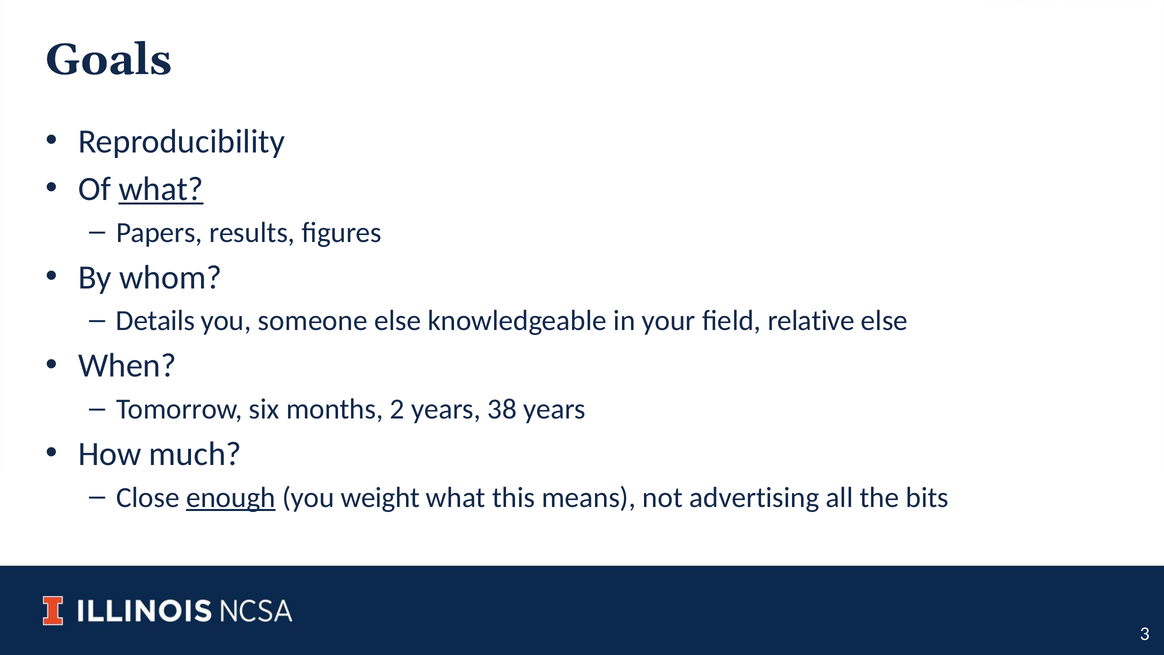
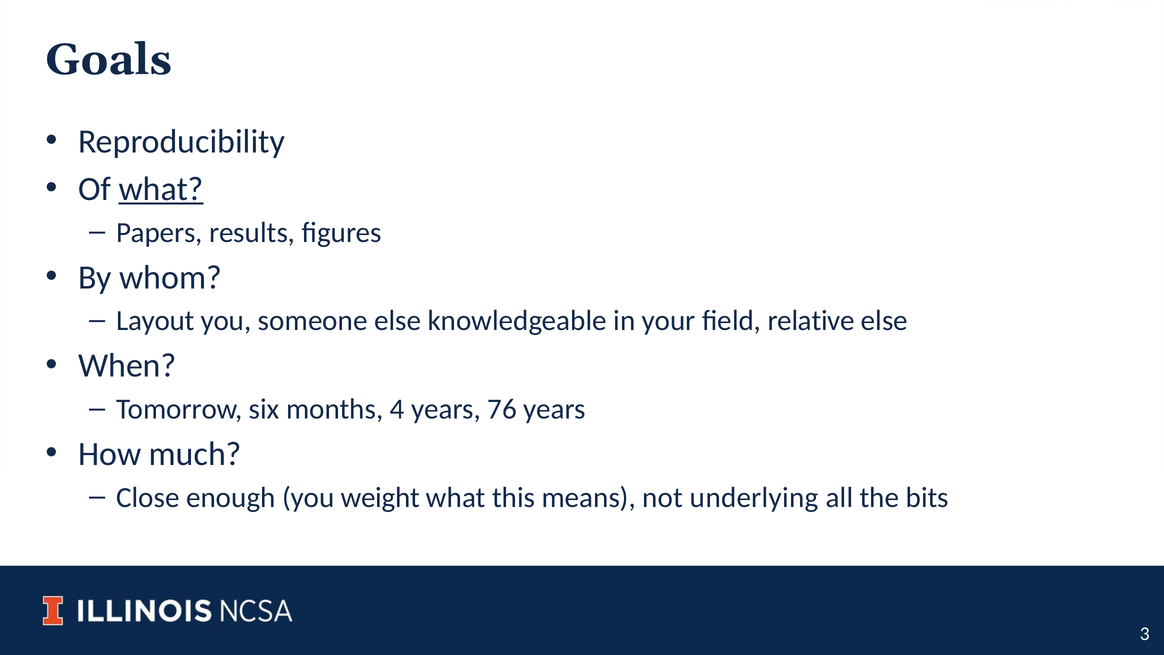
Details: Details -> Layout (155, 321)
2: 2 -> 4 (397, 409)
38: 38 -> 76 (502, 409)
enough underline: present -> none (231, 497)
advertising: advertising -> underlying (754, 497)
